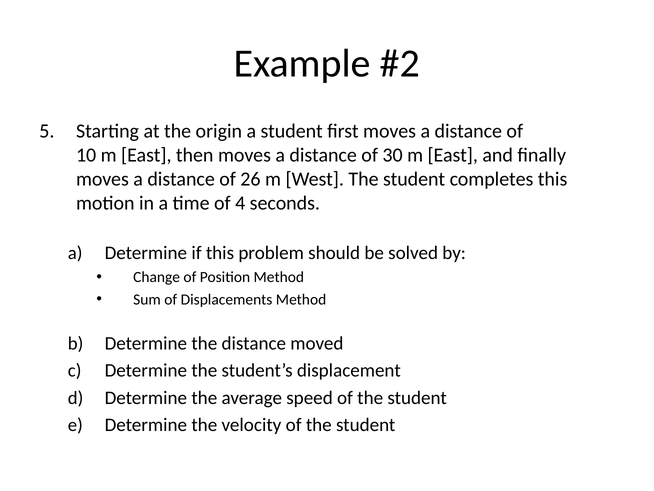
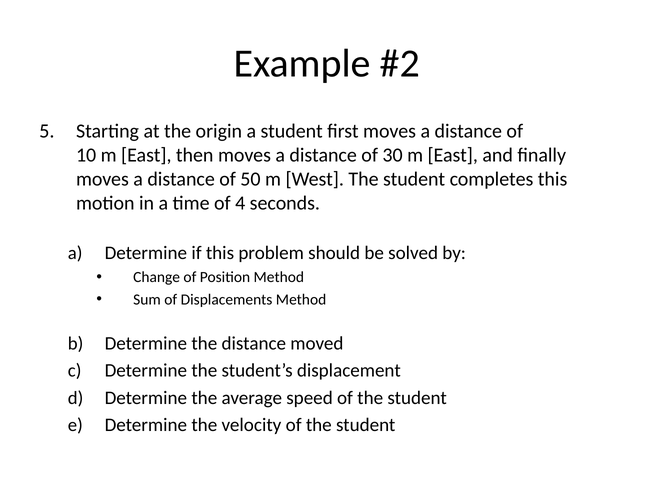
26: 26 -> 50 (250, 179)
